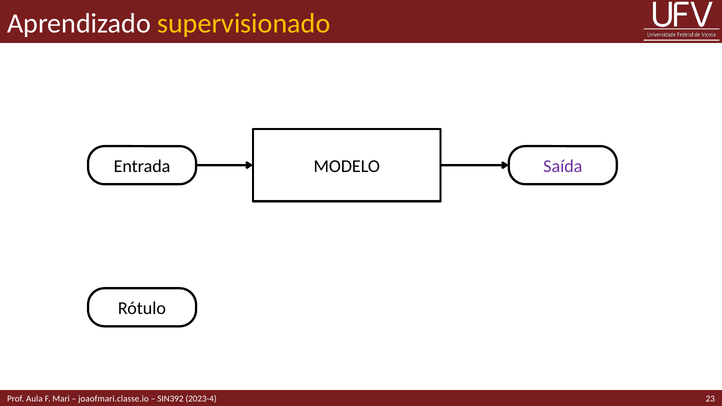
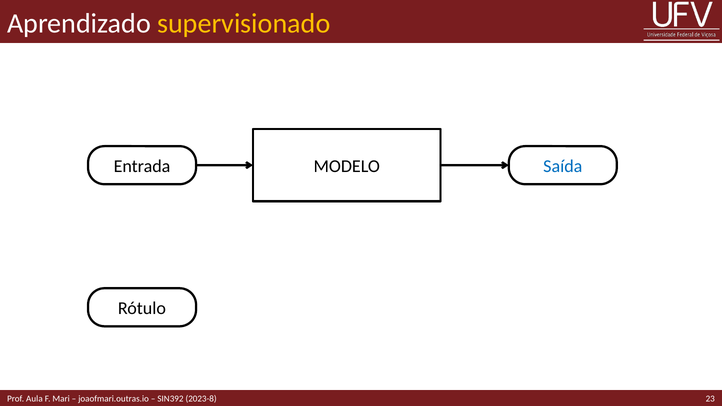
Saída colour: purple -> blue (563, 166)
joaofmari.classe.io: joaofmari.classe.io -> joaofmari.outras.io (114, 399)
2023-4: 2023-4 -> 2023-8 (201, 399)
